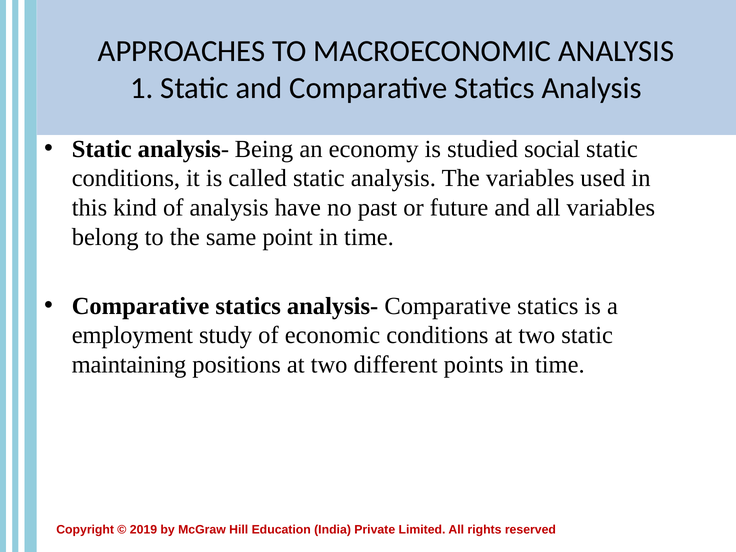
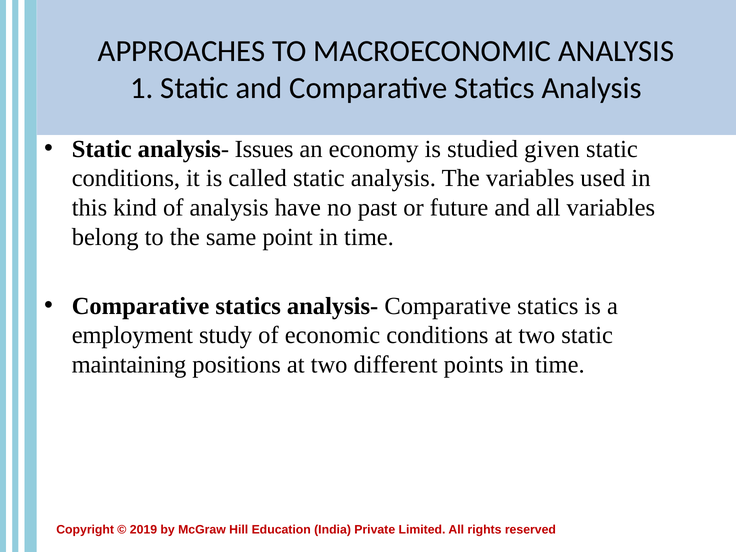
Being: Being -> Issues (264, 149)
social: social -> given (552, 149)
